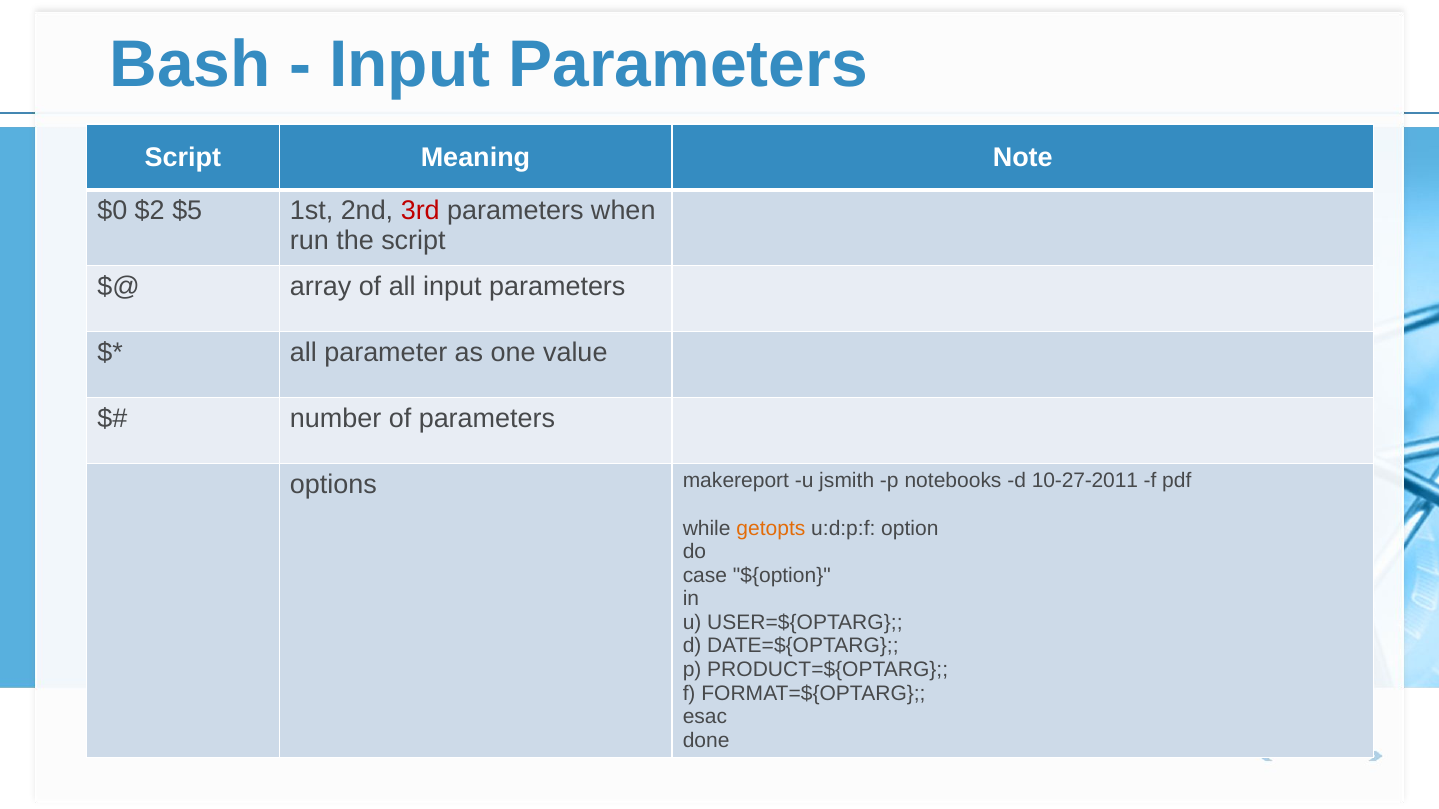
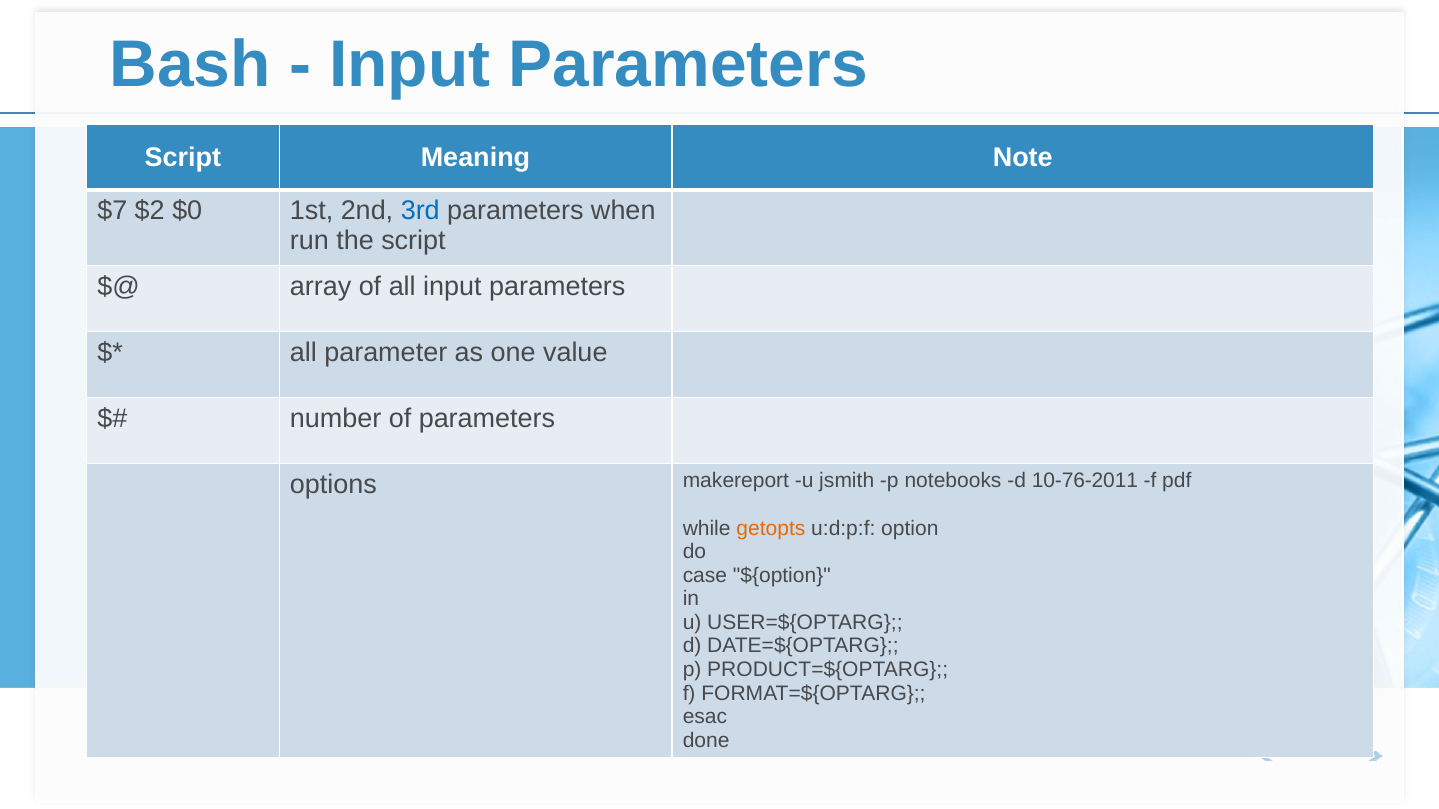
$0: $0 -> $7 (112, 211)
$5: $5 -> $0 (187, 211)
3rd colour: red -> blue (420, 211)
10-27-2011: 10-27-2011 -> 10-76-2011 (1085, 481)
